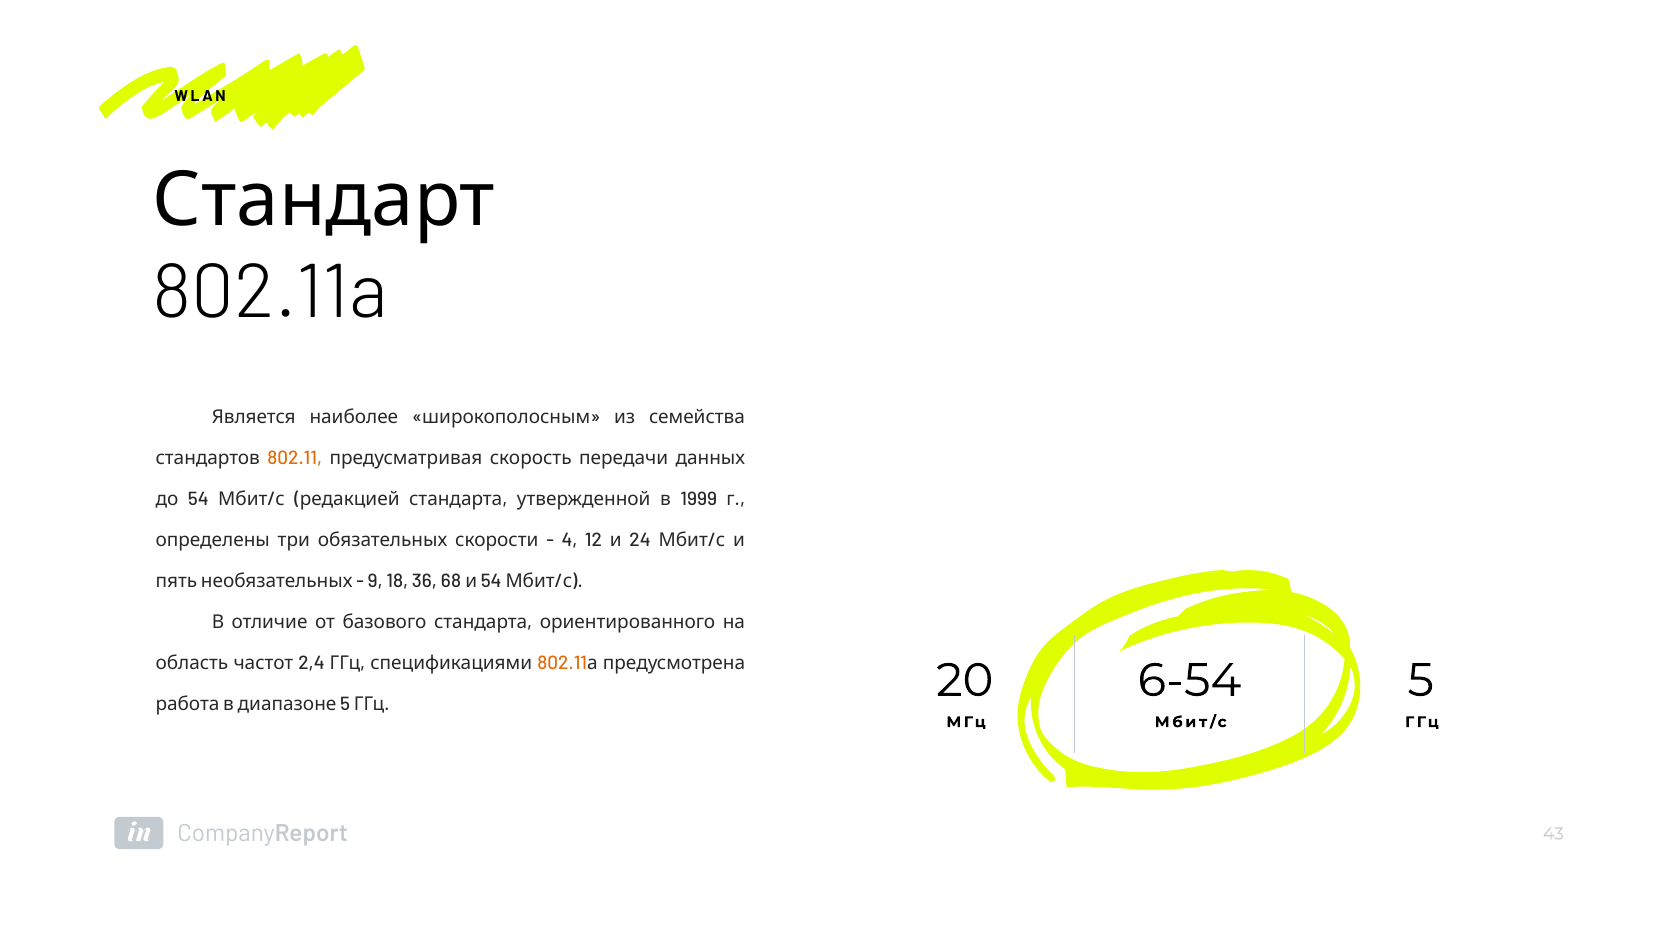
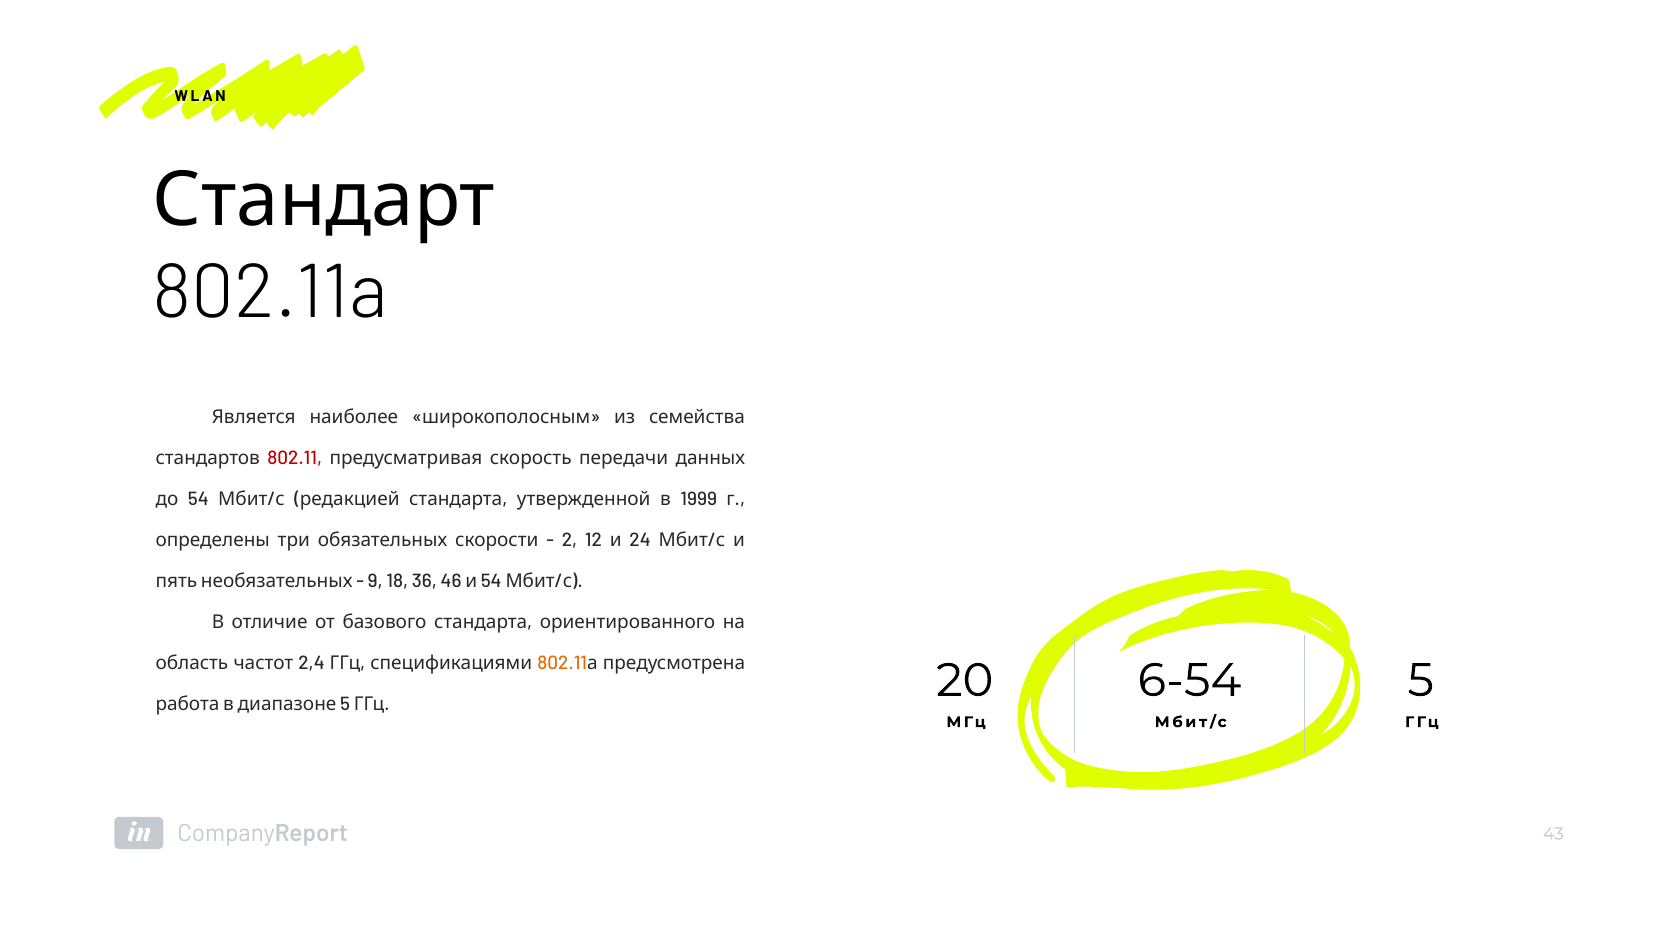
802.11 colour: orange -> red (295, 458)
4: 4 -> 2 (570, 541)
68: 68 -> 46 (451, 582)
